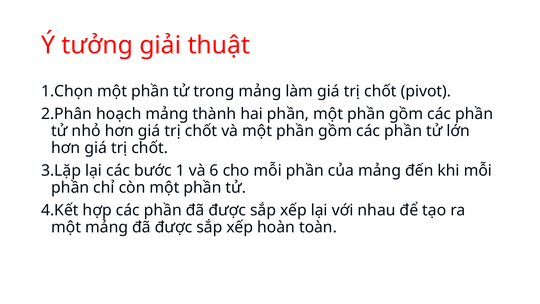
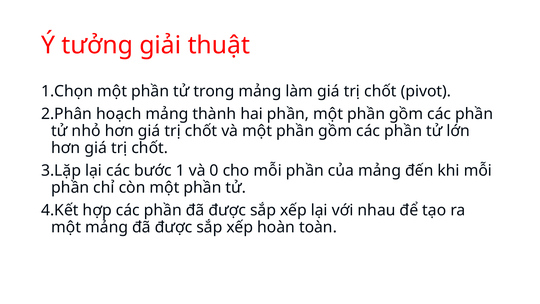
6: 6 -> 0 (214, 170)
